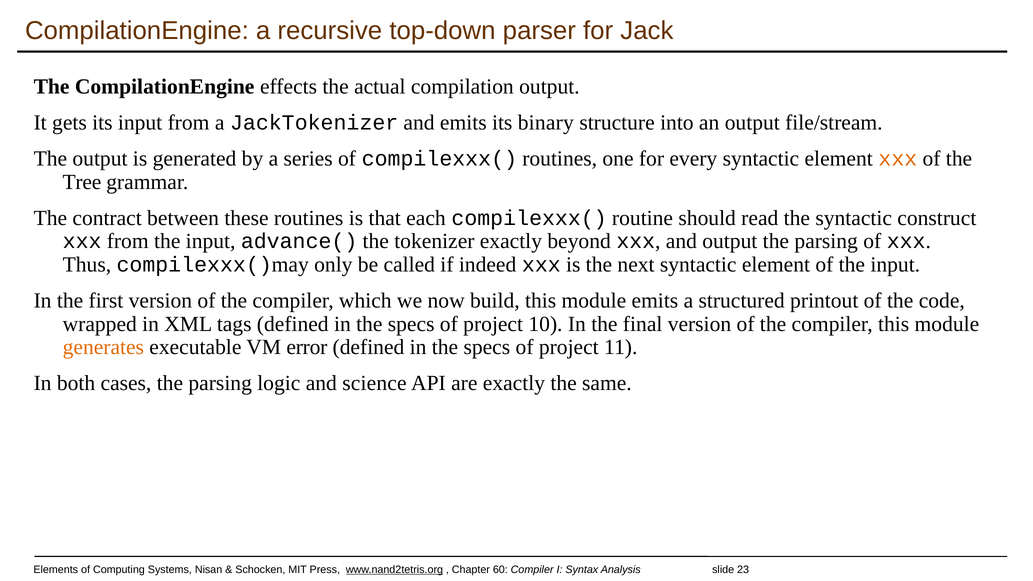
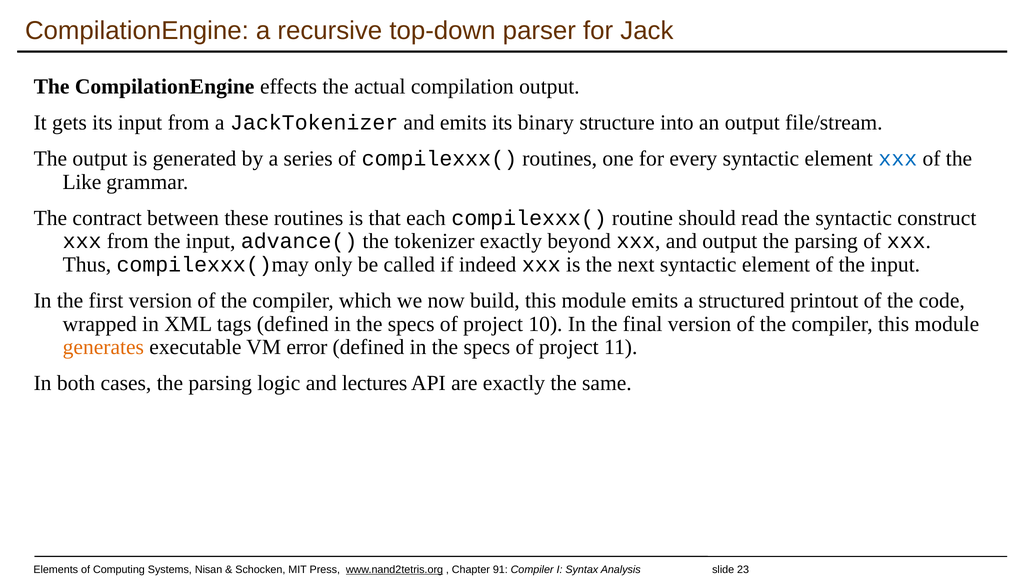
xxx colour: orange -> blue (898, 159)
Tree: Tree -> Like (82, 182)
science: science -> lectures (375, 383)
60: 60 -> 91 (500, 570)
